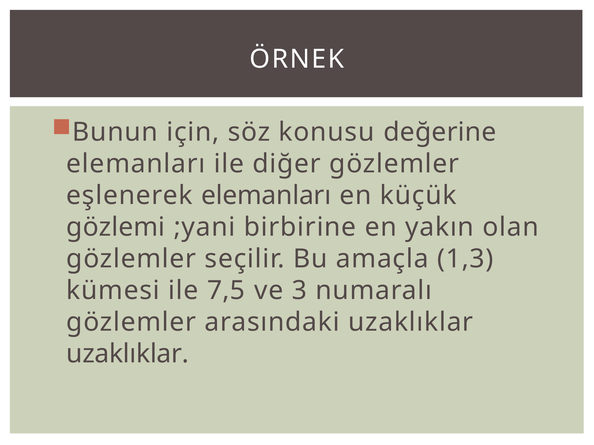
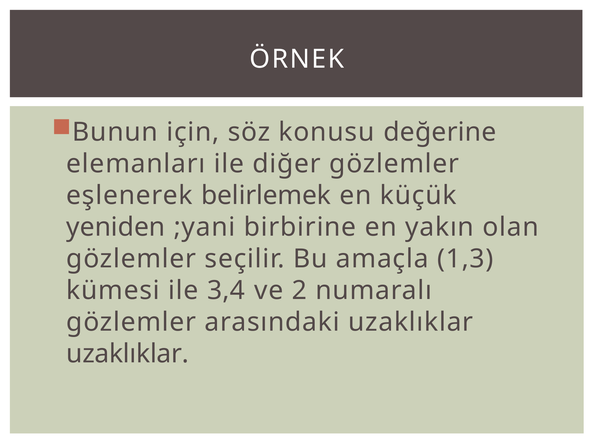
eşlenerek elemanları: elemanları -> belirlemek (266, 196)
gözlemi: gözlemi -> yeniden (116, 227)
7,5: 7,5 -> 3,4 (226, 291)
3: 3 -> 2 (299, 291)
